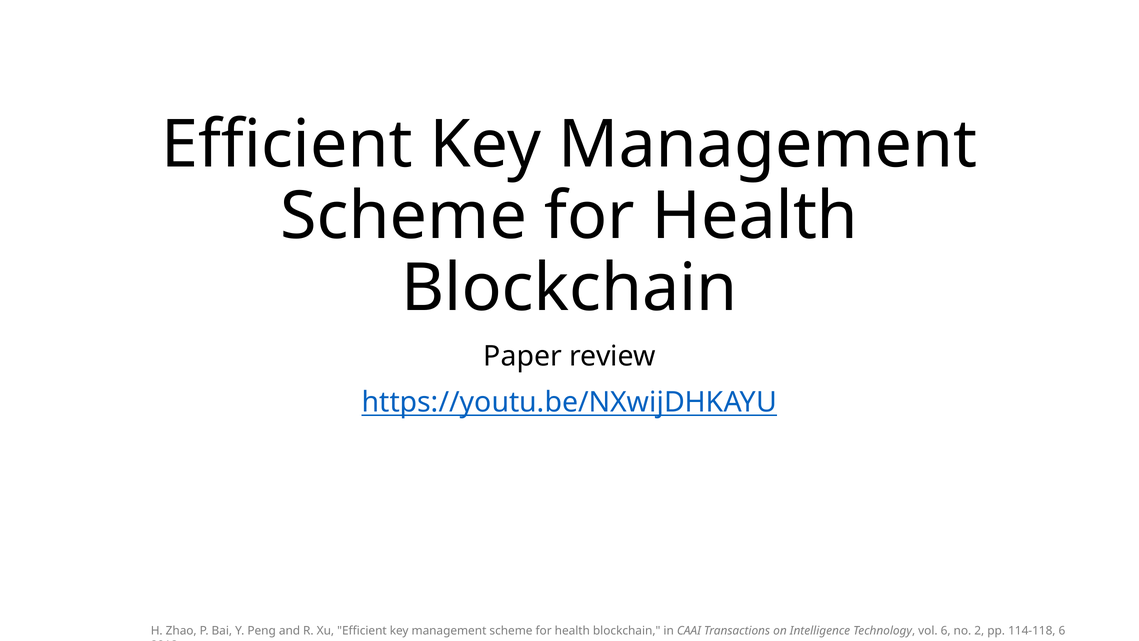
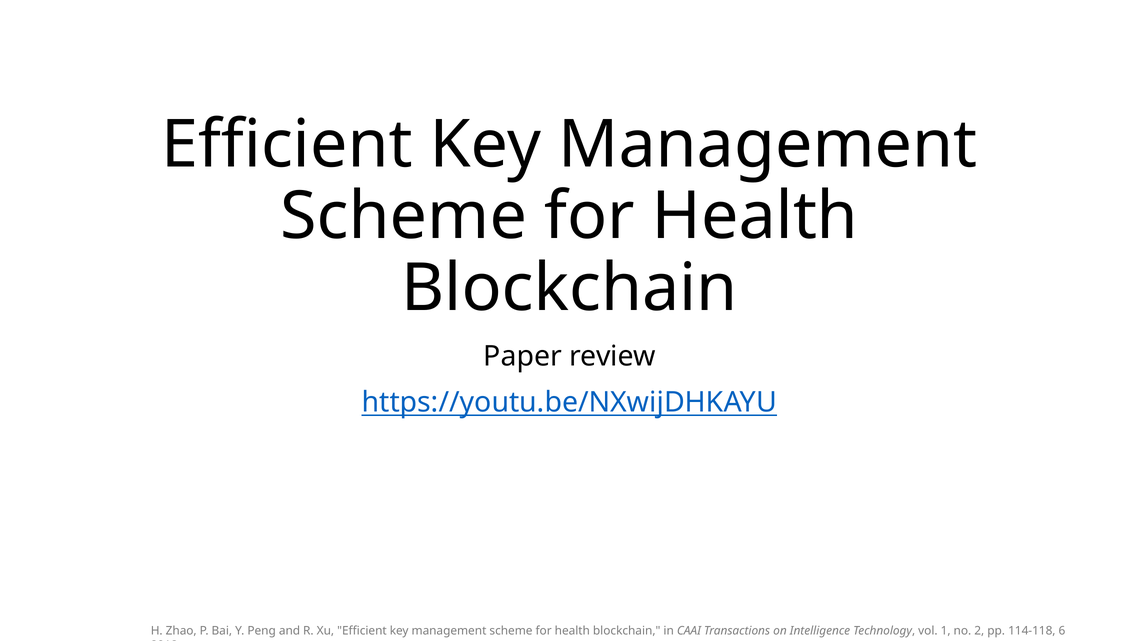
vol 6: 6 -> 1 (946, 631)
